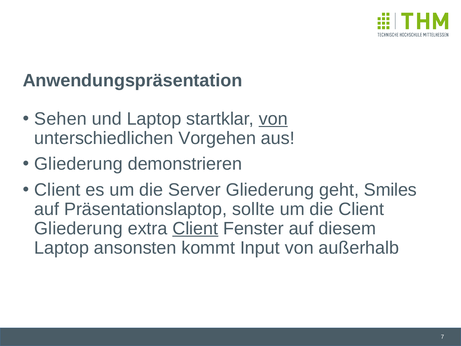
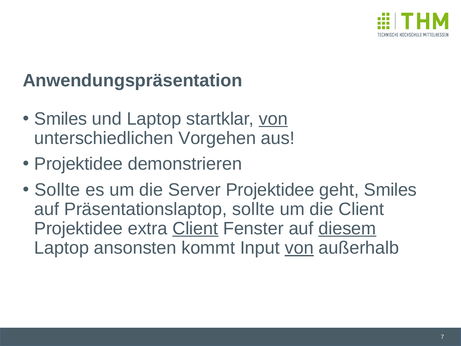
Sehen: Sehen -> Smiles (61, 119)
Gliederung: Gliederung -> Projektidee (79, 164)
Client: Client -> Sollte (57, 190)
Server Gliederung: Gliederung -> Projektidee (270, 190)
Gliederung: Gliederung -> Projektidee (79, 228)
diesem underline: none -> present (347, 228)
von underline: none -> present (299, 248)
